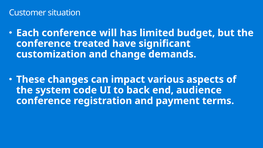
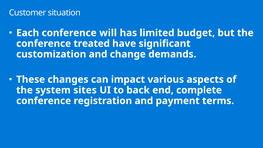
code: code -> sites (85, 90)
audience: audience -> complete (199, 90)
